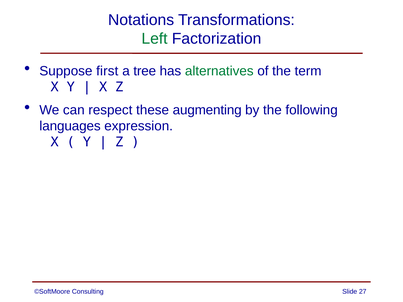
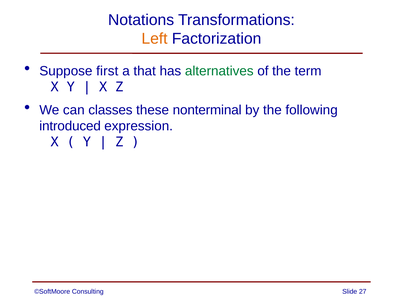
Left colour: green -> orange (155, 39)
tree: tree -> that (145, 71)
respect: respect -> classes (110, 110)
augmenting: augmenting -> nonterminal (207, 110)
languages: languages -> introduced (70, 126)
